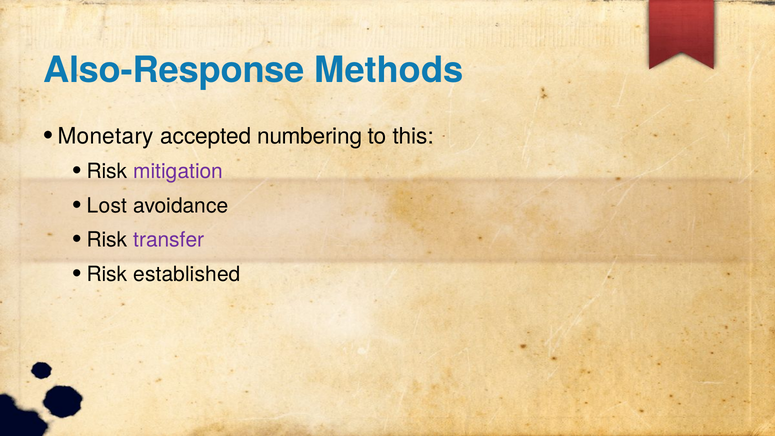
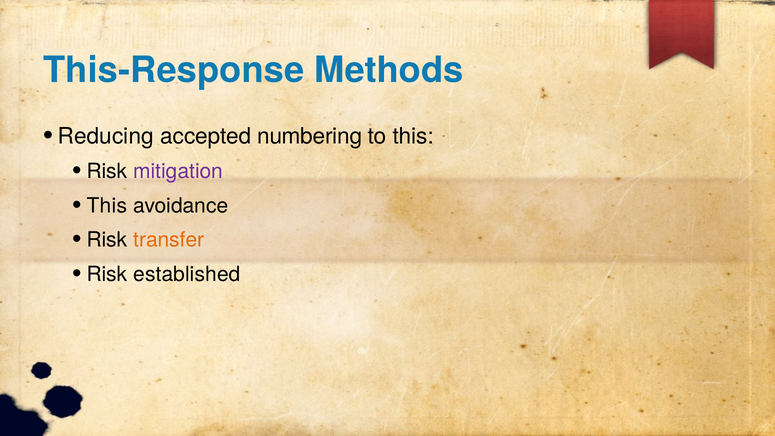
Also-Response: Also-Response -> This-Response (174, 70)
Monetary: Monetary -> Reducing (106, 136)
Lost: Lost -> This (107, 206)
transfer colour: purple -> orange (169, 240)
